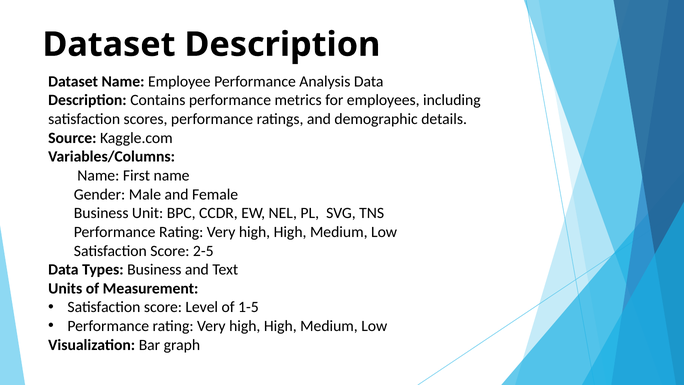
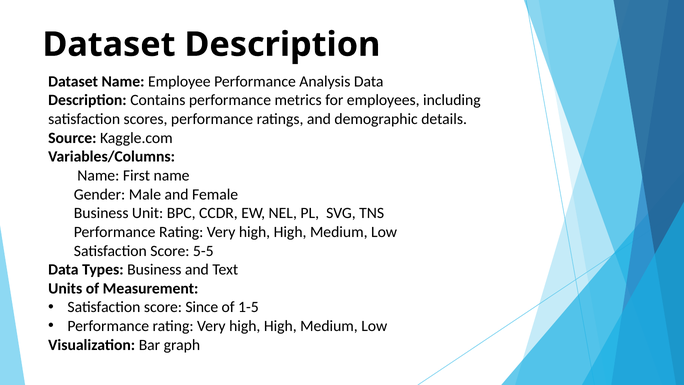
2-5: 2-5 -> 5-5 (203, 251)
Level: Level -> Since (202, 307)
